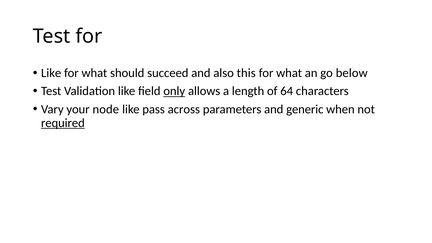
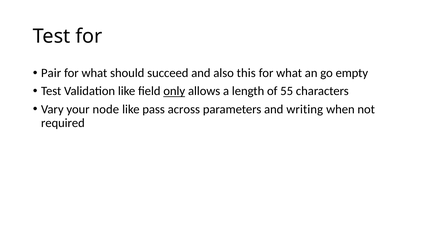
Like: Like -> Pair (51, 73)
below: below -> empty (352, 73)
64: 64 -> 55 (287, 91)
generic: generic -> writing (305, 109)
required underline: present -> none (63, 123)
